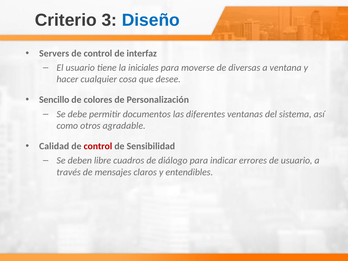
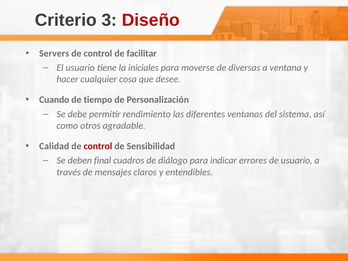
Diseño colour: blue -> red (151, 20)
interfaz: interfaz -> facilitar (142, 53)
Sencillo: Sencillo -> Cuando (54, 100)
colores: colores -> tiempo (98, 100)
documentos: documentos -> rendimiento (147, 114)
libre: libre -> final (103, 161)
